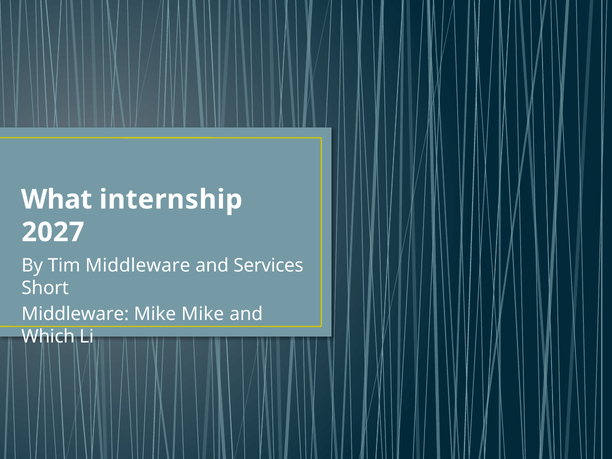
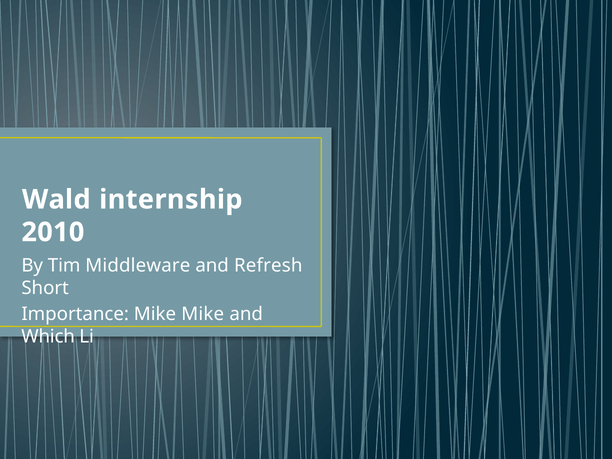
What: What -> Wald (56, 200)
2027: 2027 -> 2010 (53, 232)
Services: Services -> Refresh (268, 265)
Middleware: Middleware -> Importance (75, 314)
